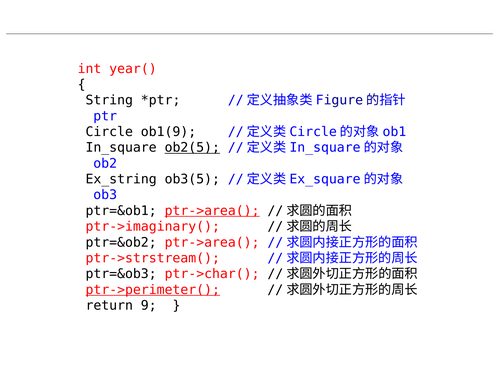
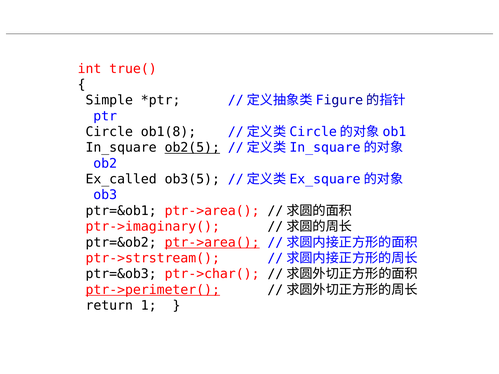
year(: year( -> true( (133, 69)
String: String -> Simple (109, 100)
ob1(9: ob1(9 -> ob1(8 (169, 132)
Ex_string: Ex_string -> Ex_called (121, 179)
ptr->area( underline: present -> none (212, 211)
ptr->area( underline: none -> present (212, 243)
9: 9 -> 1 (149, 306)
